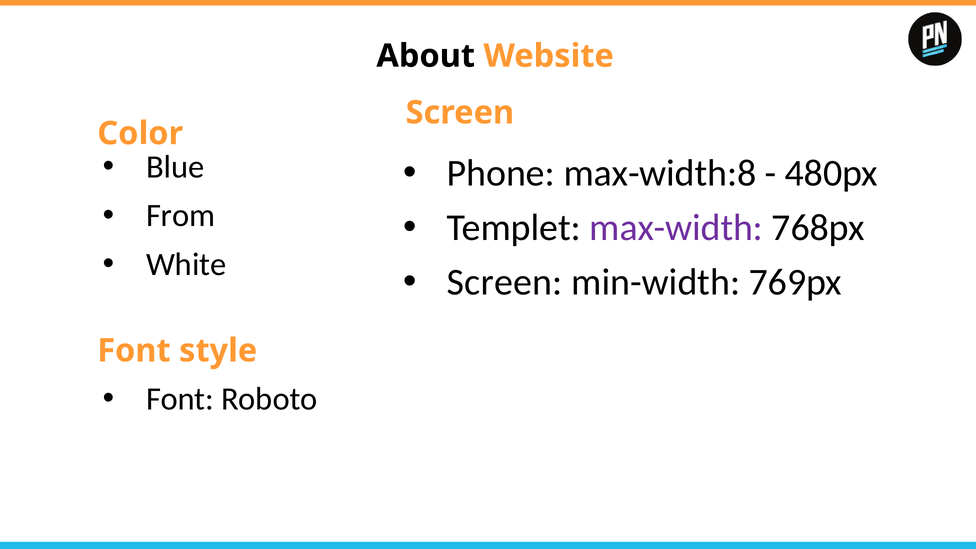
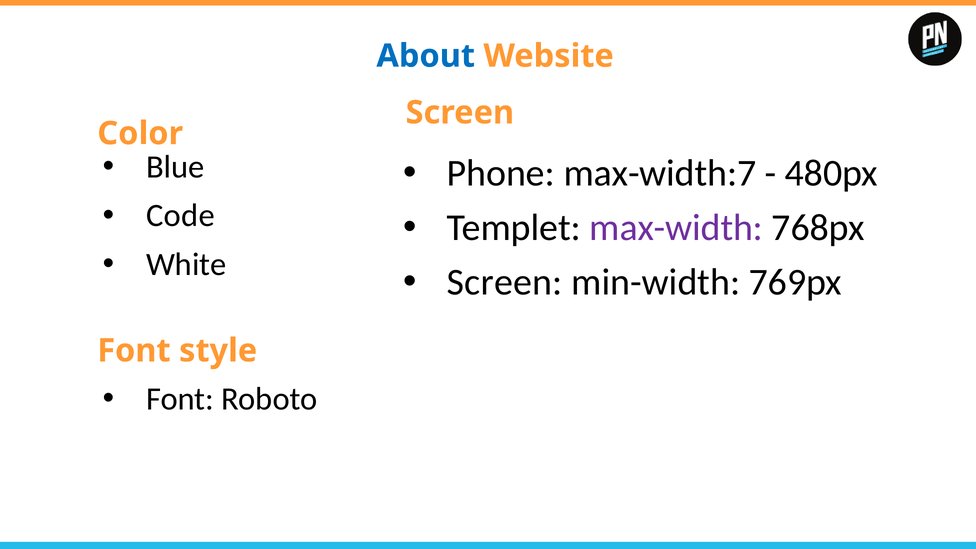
About colour: black -> blue (426, 56)
max-width:8: max-width:8 -> max-width:7 (660, 173)
From: From -> Code (181, 216)
